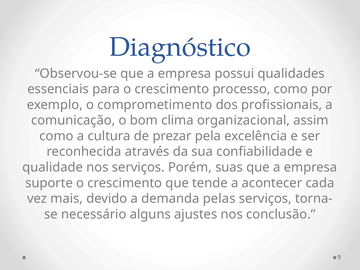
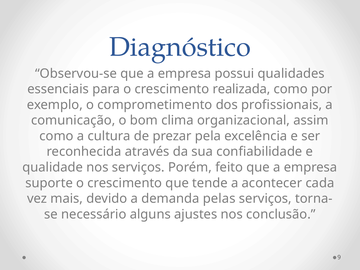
processo: processo -> realizada (241, 89)
suas: suas -> feito (229, 167)
